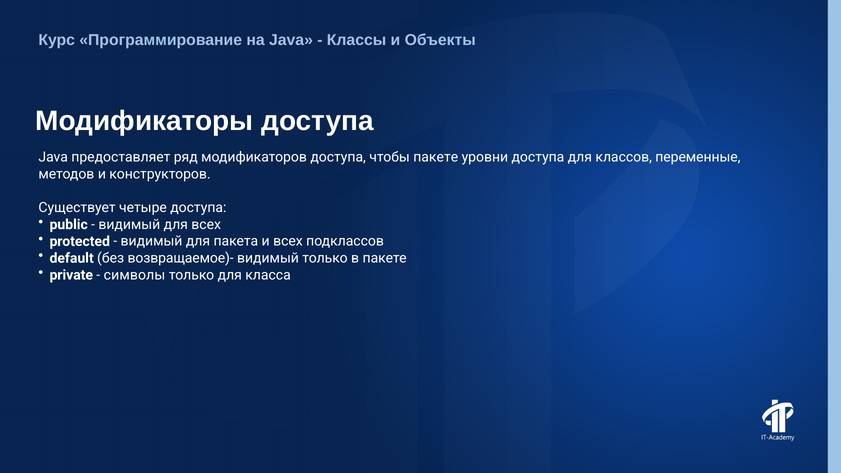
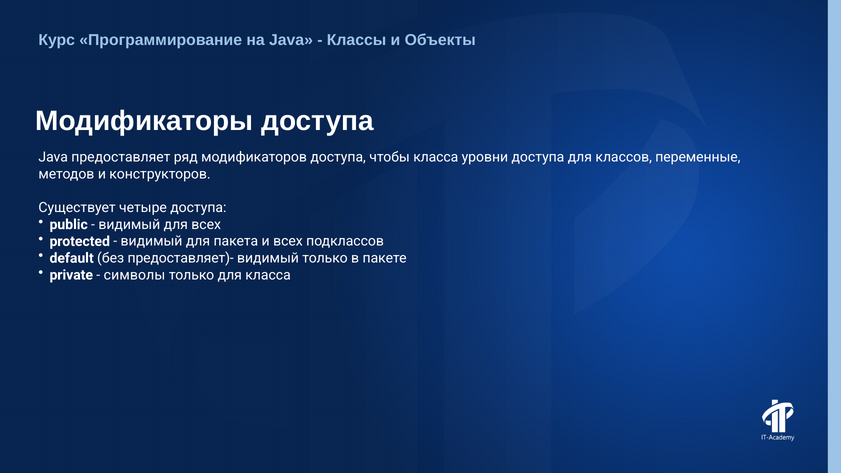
чтобы пакете: пакете -> класса (436, 157)
возвращаемое)-: возвращаемое)- -> предоставляет)- (181, 258)
